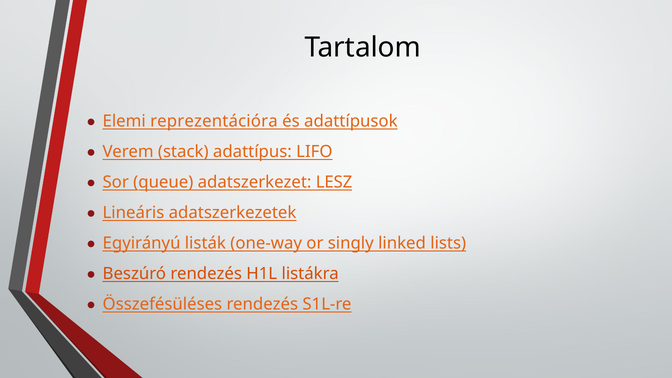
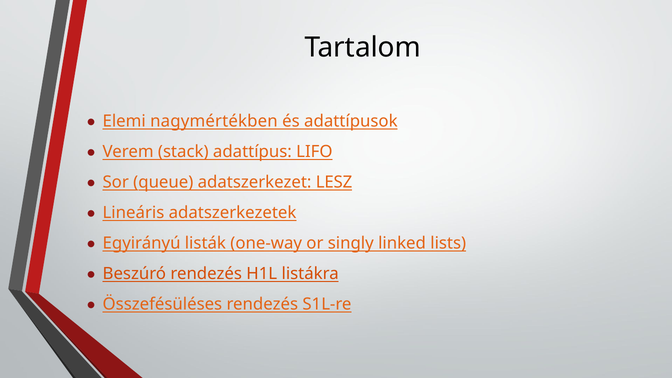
reprezentációra: reprezentációra -> nagymértékben (214, 121)
